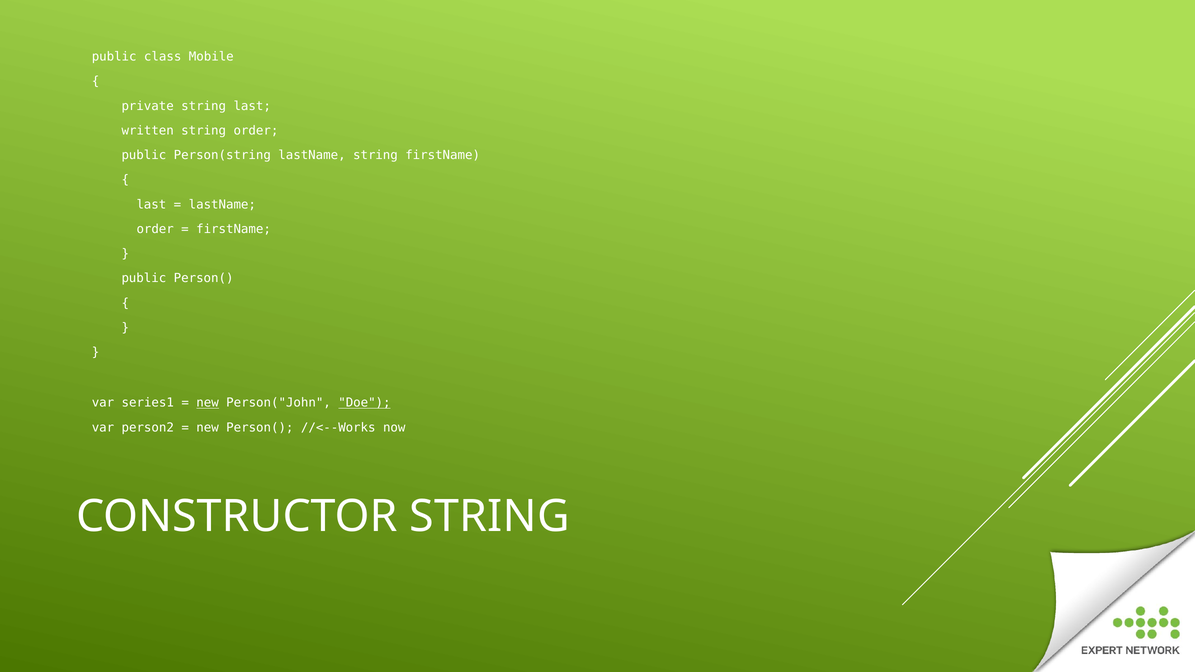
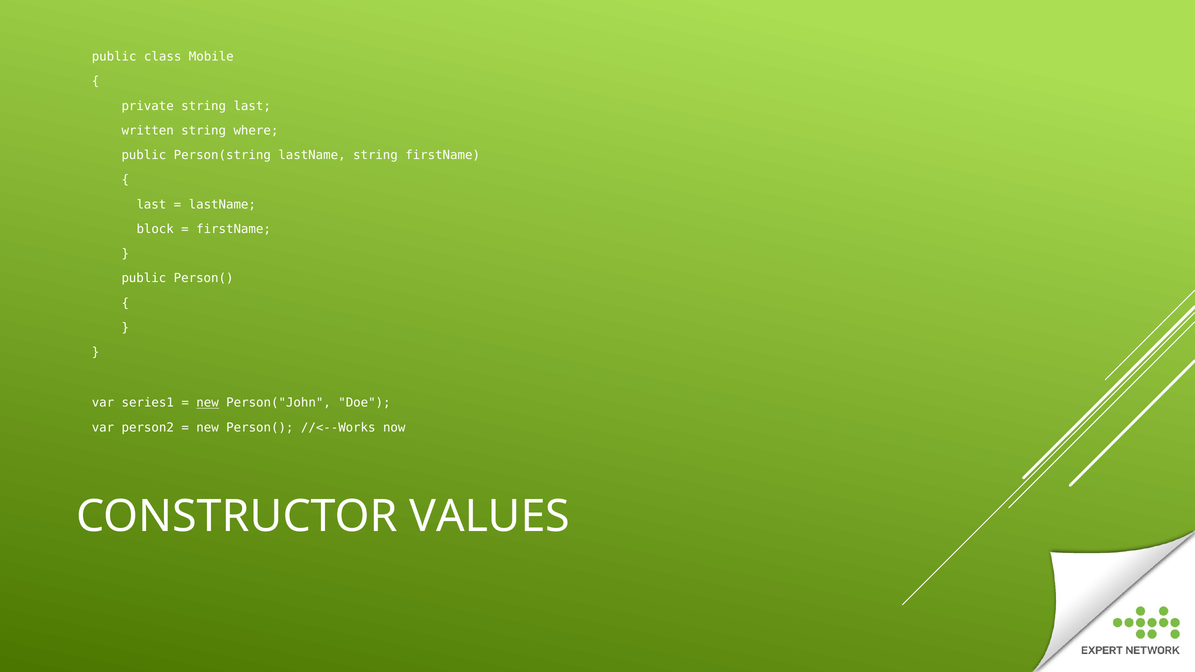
string order: order -> where (256, 131)
order: order -> block (155, 229)
Doe underline: present -> none (364, 403)
CONSTRUCTOR STRING: STRING -> VALUES (490, 517)
